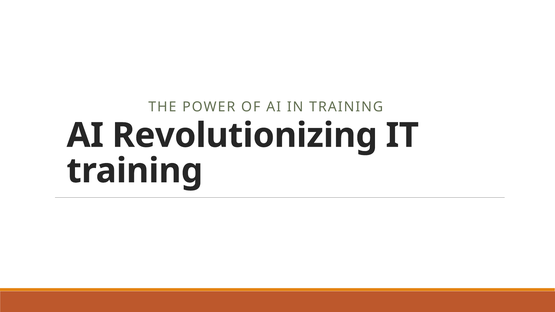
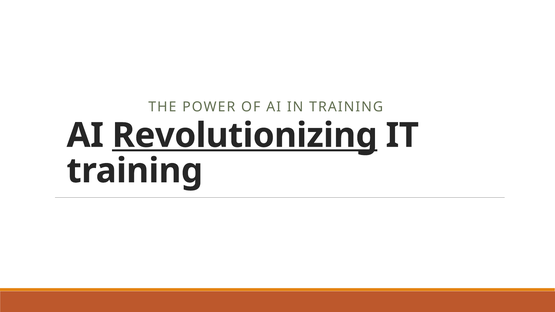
Revolutionizing underline: none -> present (245, 136)
